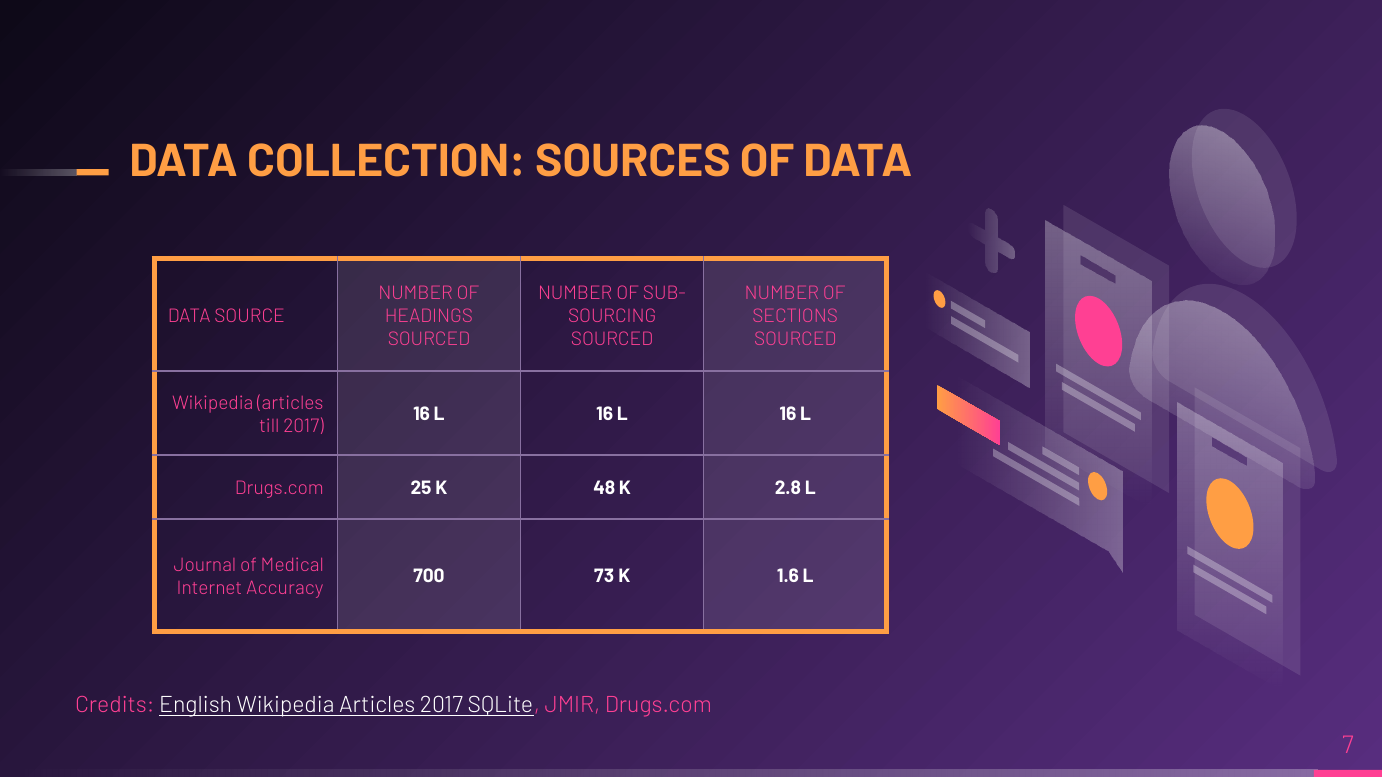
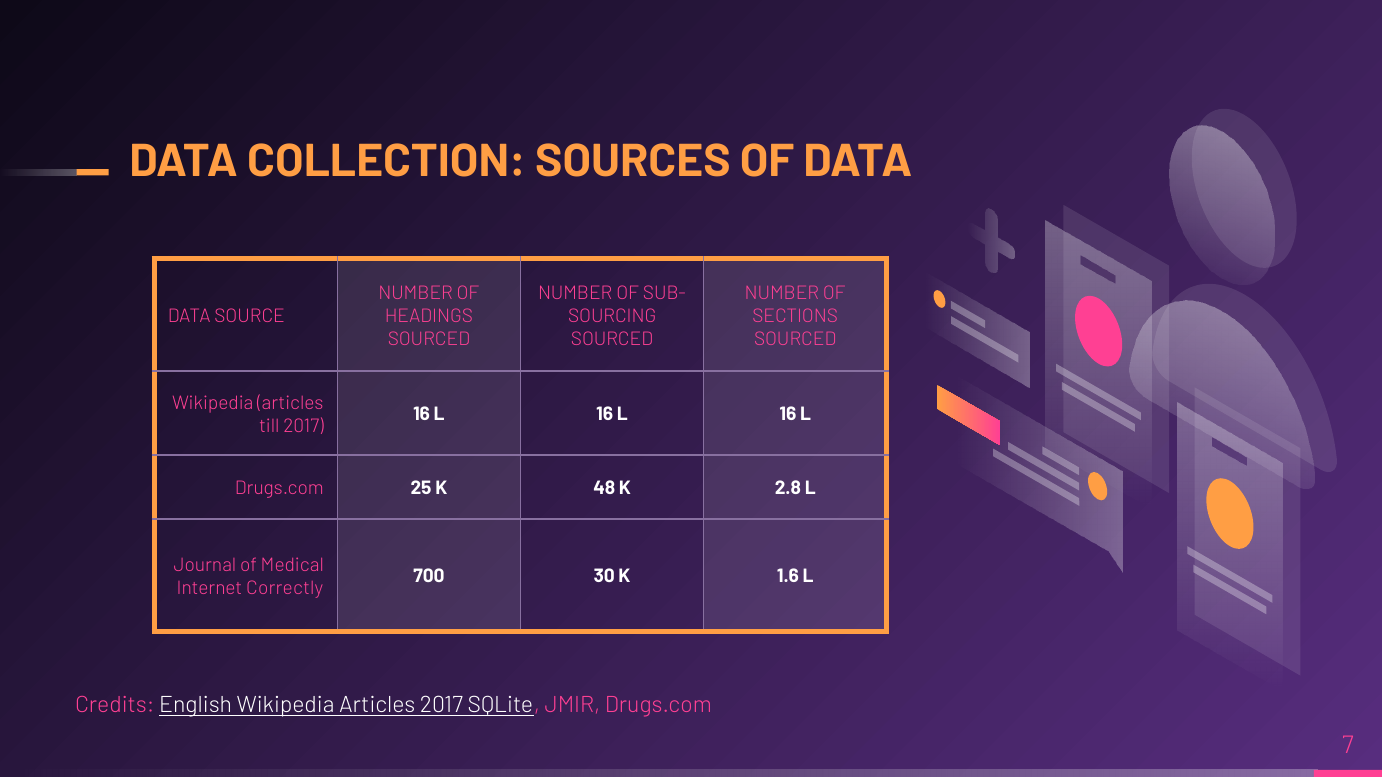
73: 73 -> 30 (604, 577)
Accuracy: Accuracy -> Correctly (285, 588)
